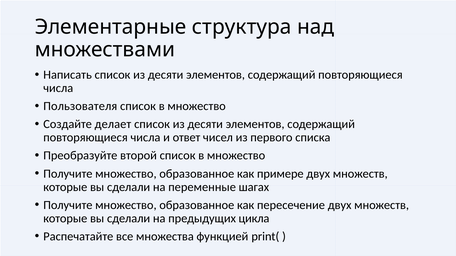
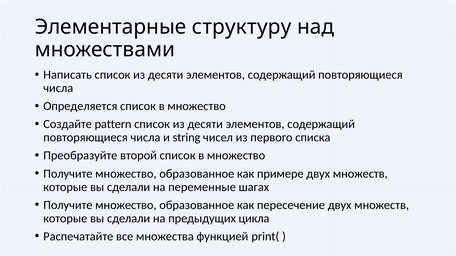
структура: структура -> структуру (242, 27)
Пользователя: Пользователя -> Определяется (80, 106)
делает: делает -> pattern (113, 124)
ответ: ответ -> string (186, 138)
